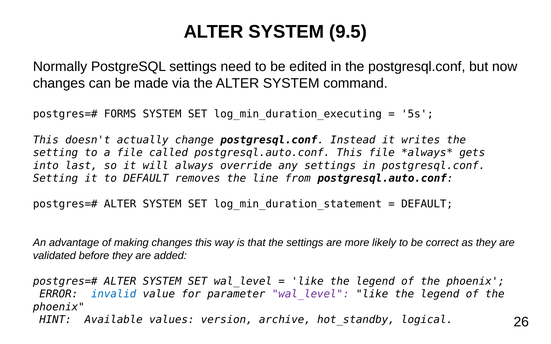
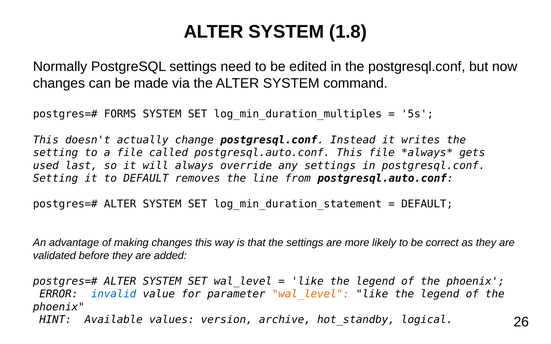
9.5: 9.5 -> 1.8 (348, 32)
log_min_duration_executing: log_min_duration_executing -> log_min_duration_multiples (298, 114)
into: into -> used (46, 166)
wal_level colour: purple -> orange (311, 294)
